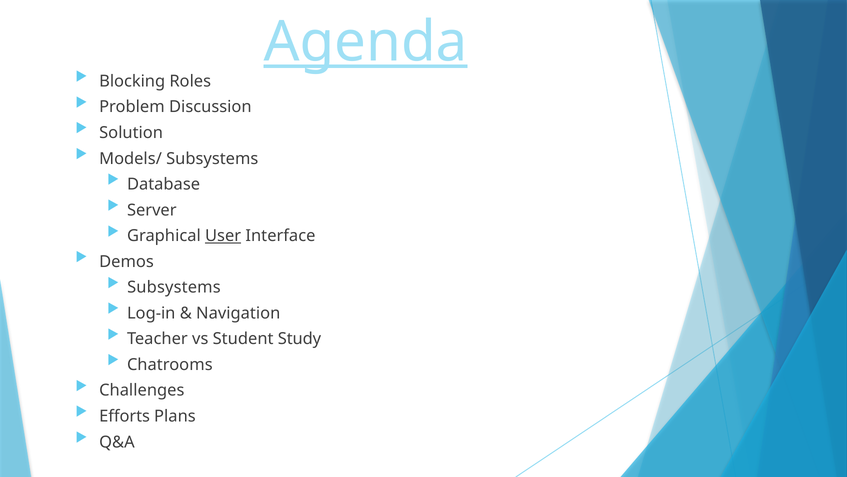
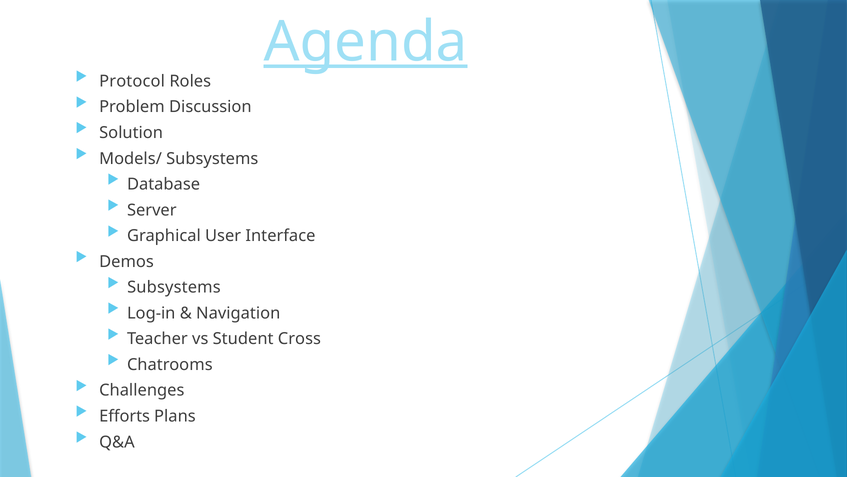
Blocking: Blocking -> Protocol (132, 81)
User underline: present -> none (223, 236)
Study: Study -> Cross (299, 339)
